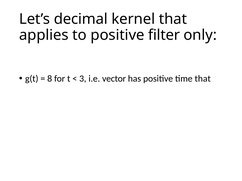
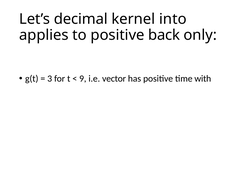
kernel that: that -> into (173, 19)
filter: filter -> back (164, 35)
8: 8 -> 3 (50, 79)
3: 3 -> 9 (83, 79)
time that: that -> with (203, 79)
